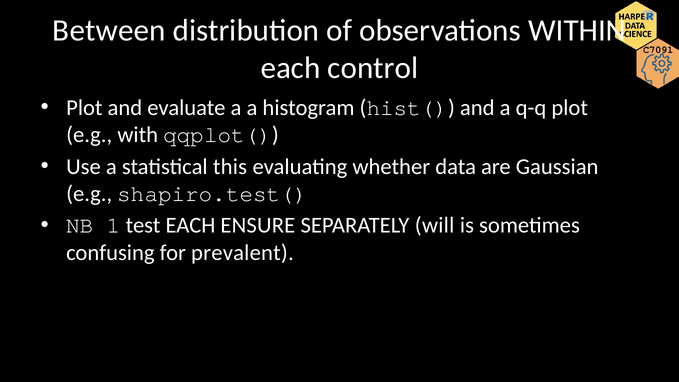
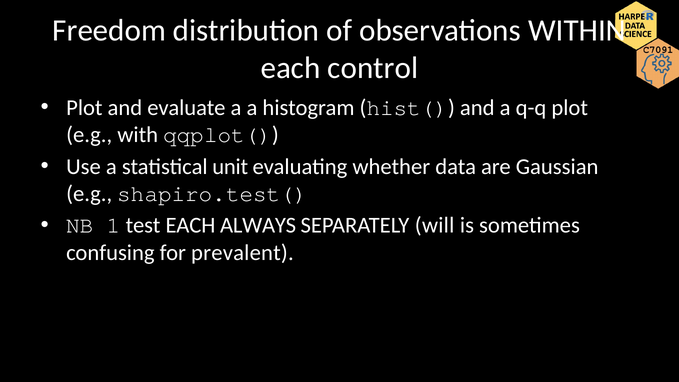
Between: Between -> Freedom (109, 31)
this: this -> unit (230, 167)
ENSURE: ENSURE -> ALWAYS (258, 225)
